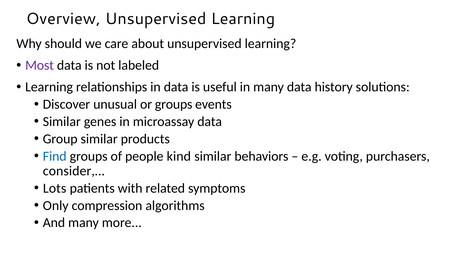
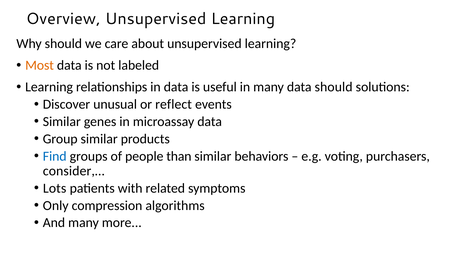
Most colour: purple -> orange (40, 65)
data history: history -> should (334, 87)
or groups: groups -> reflect (174, 104)
kind: kind -> than (179, 156)
